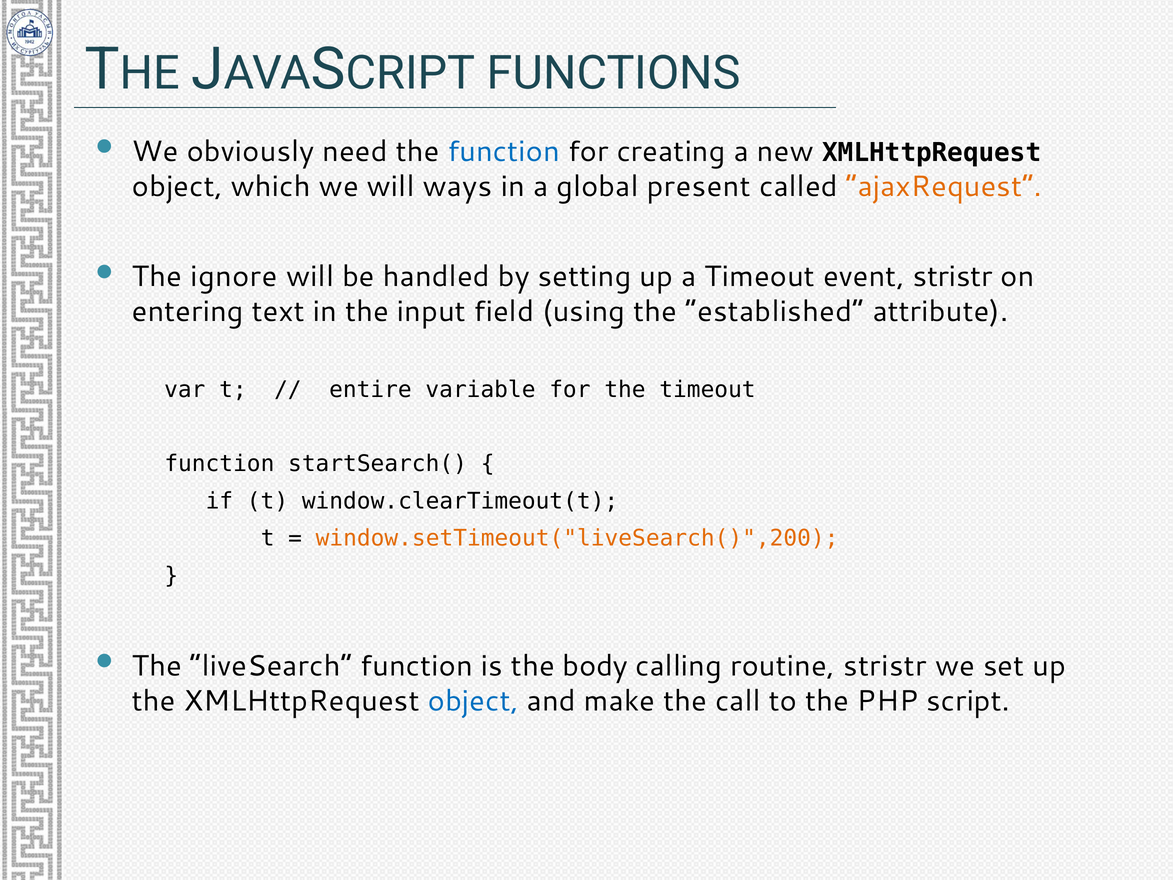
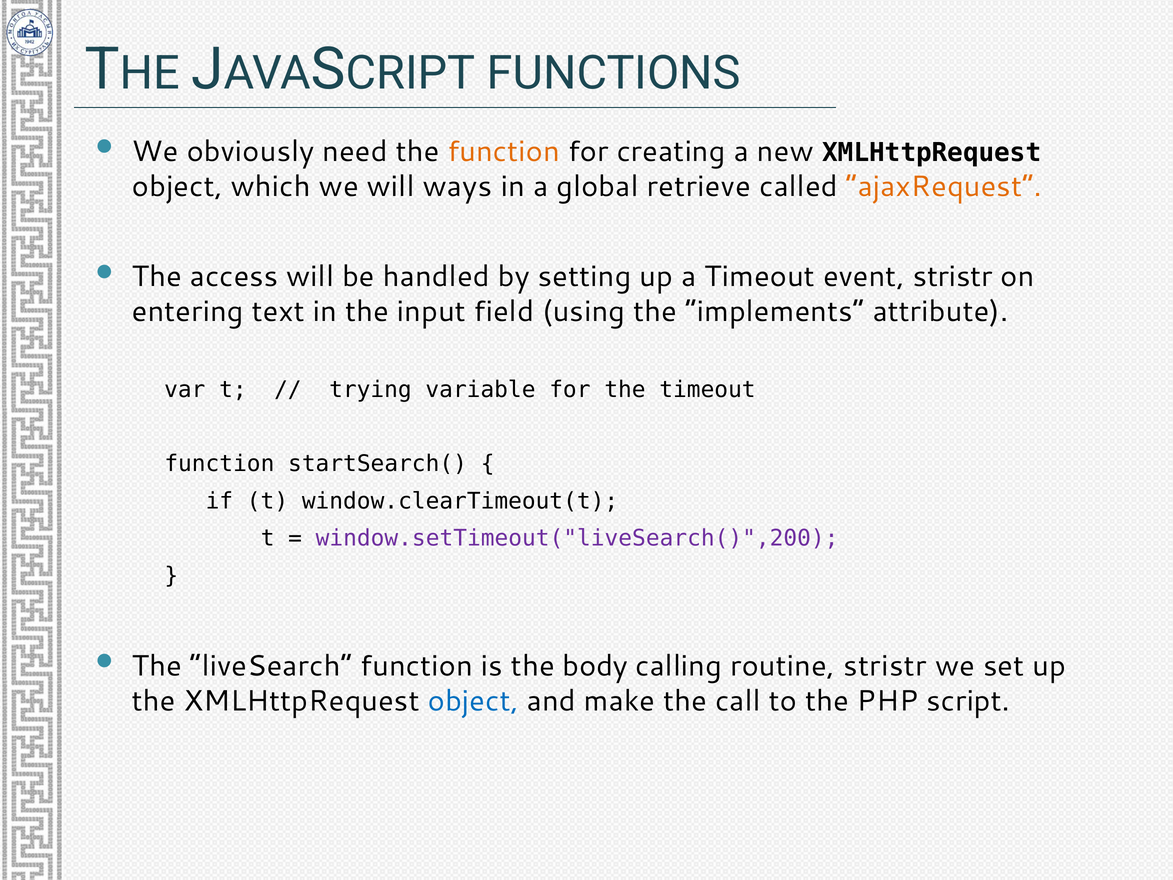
function colour: blue -> orange (504, 151)
present: present -> retrieve (699, 187)
ignore: ignore -> access (234, 276)
established: established -> implements (775, 312)
entire: entire -> trying (370, 389)
window.setTimeout("liveSearch()",200 colour: orange -> purple (577, 538)
